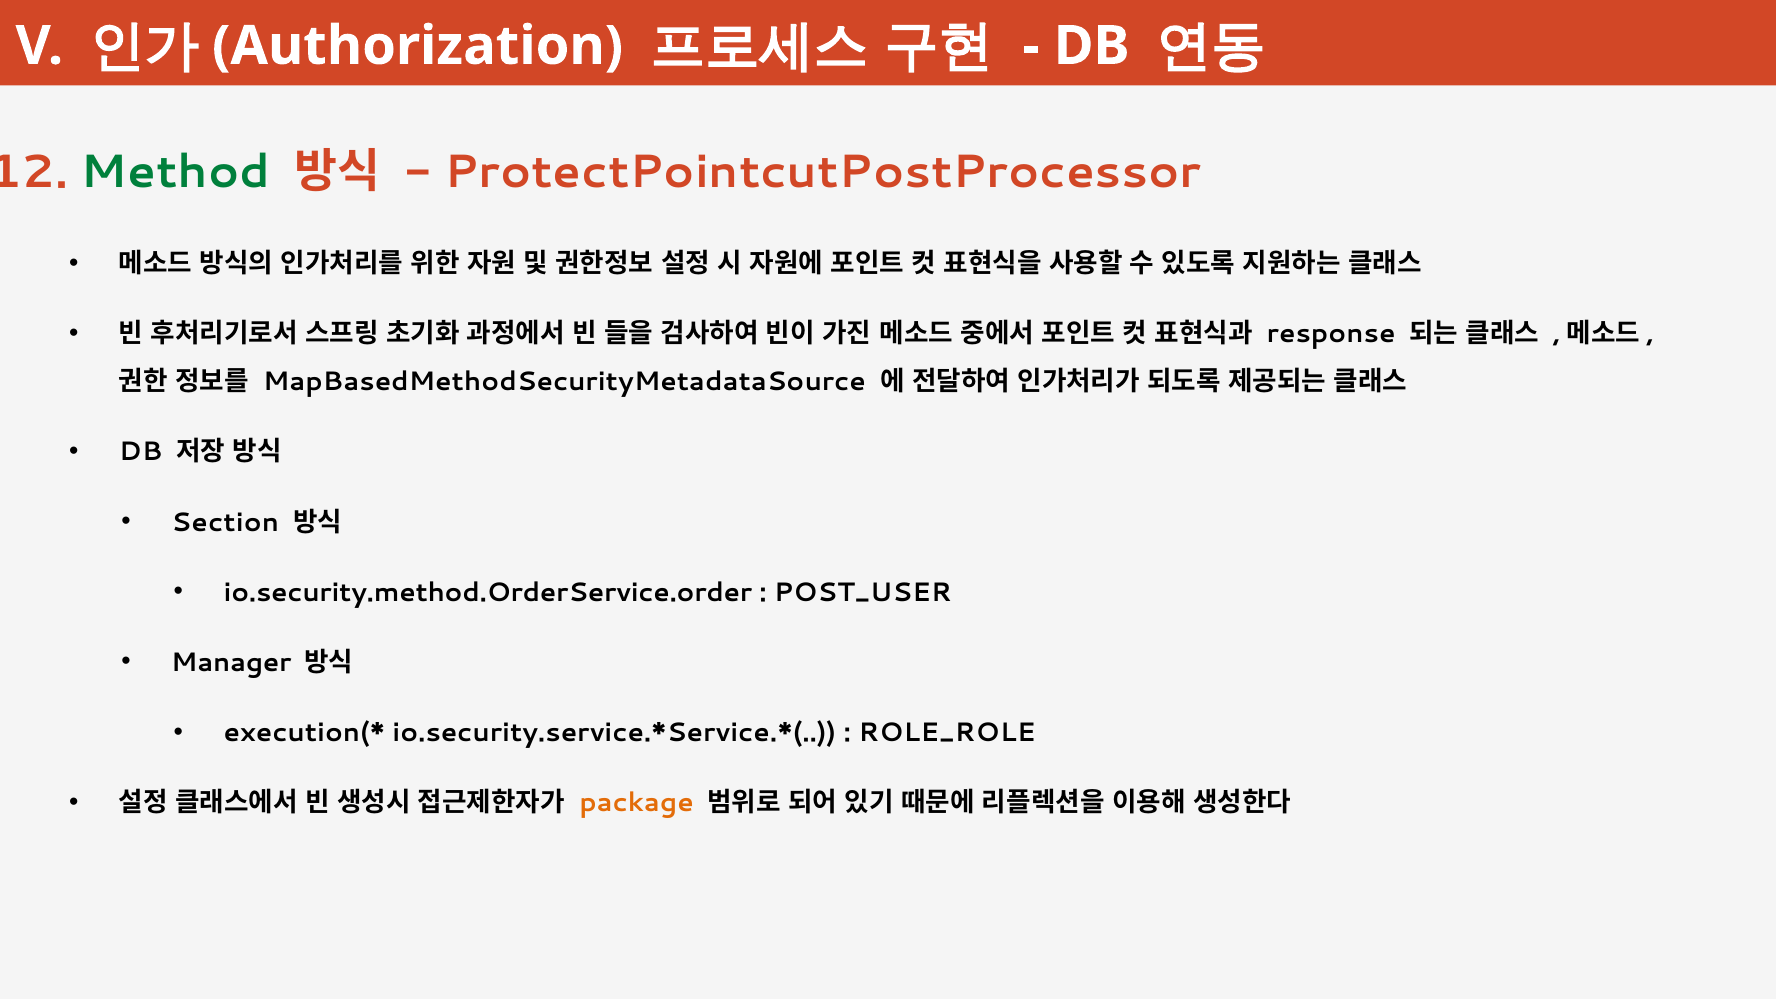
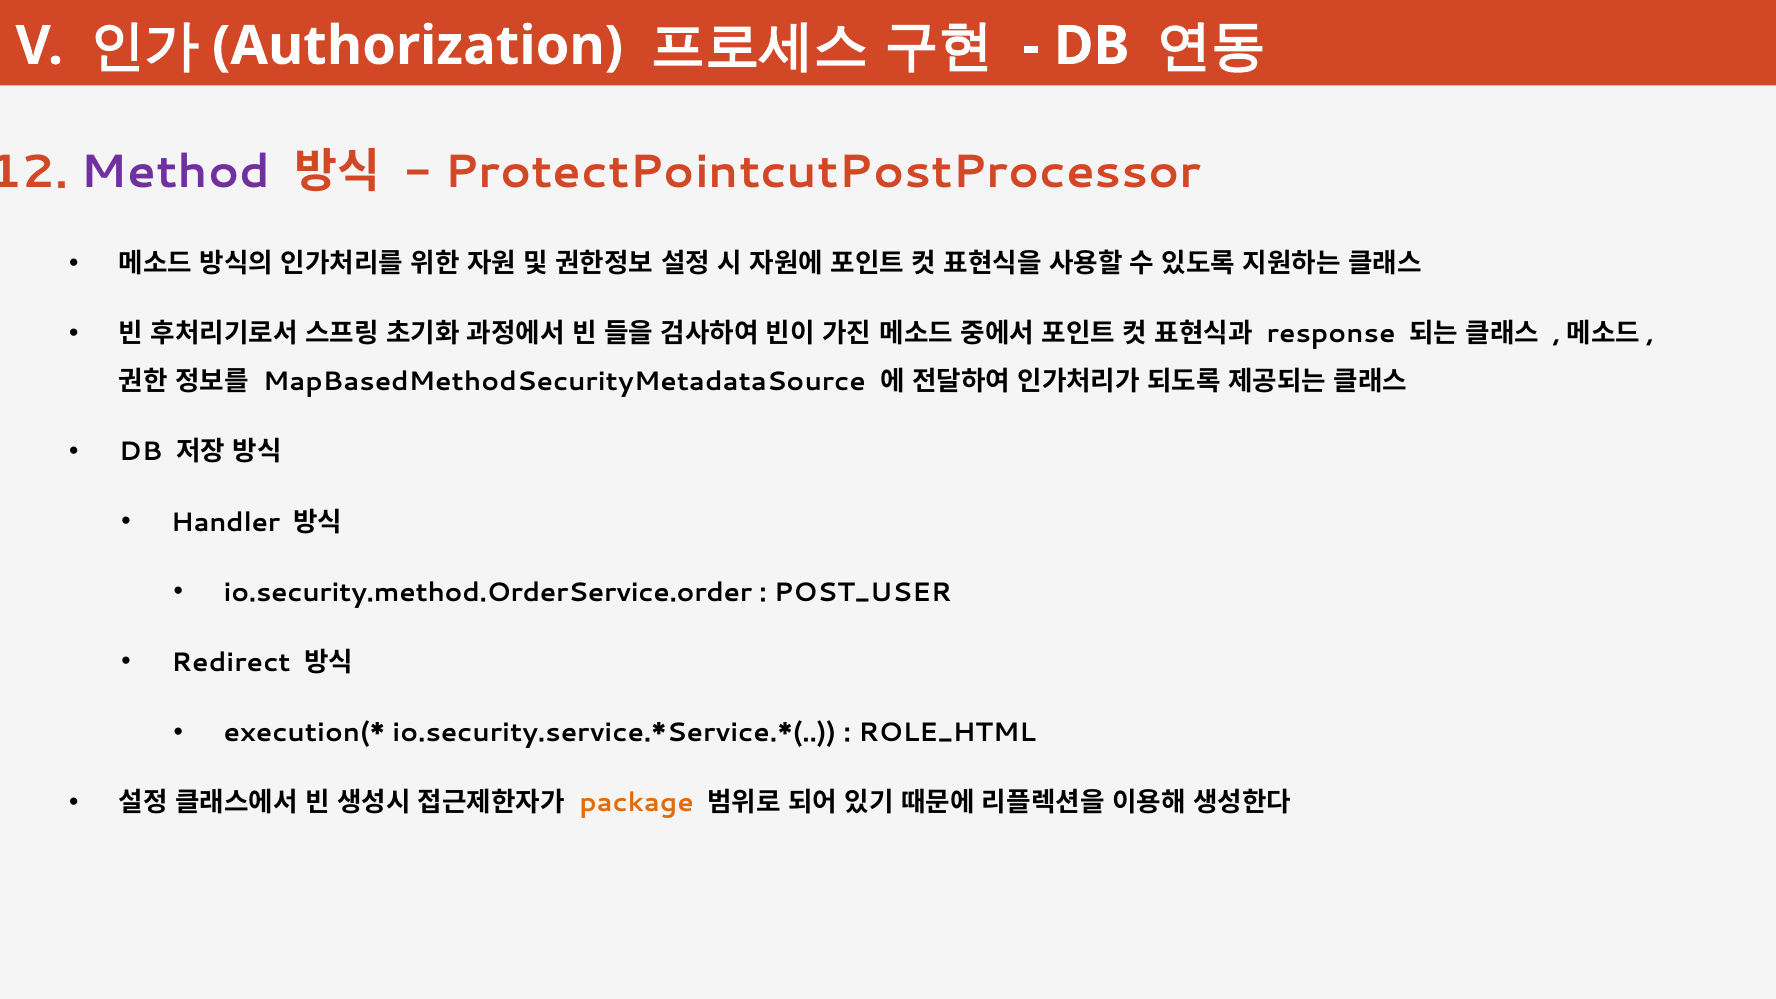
Method colour: green -> purple (176, 172)
Section: Section -> Handler (226, 522)
Manager: Manager -> Redirect (231, 663)
ROLE_ROLE: ROLE_ROLE -> ROLE_HTML (947, 733)
